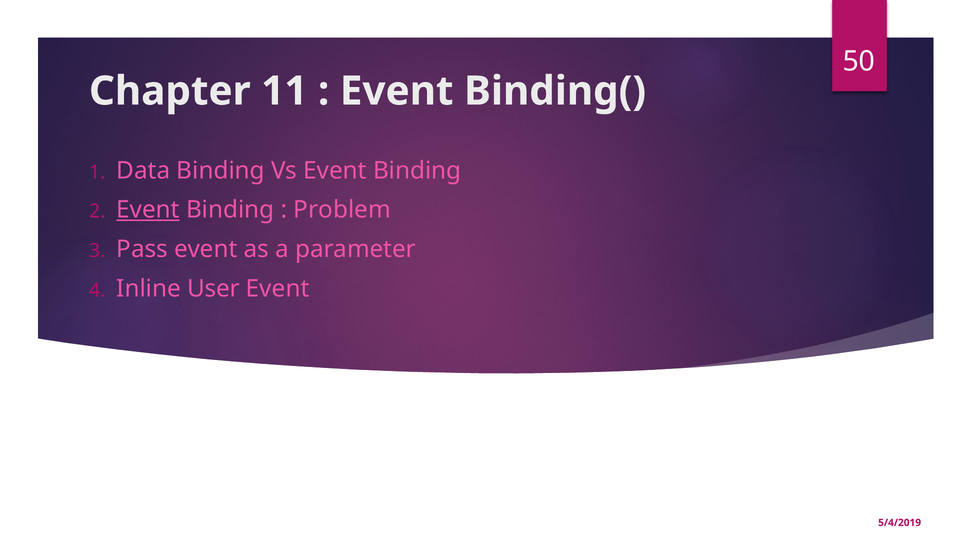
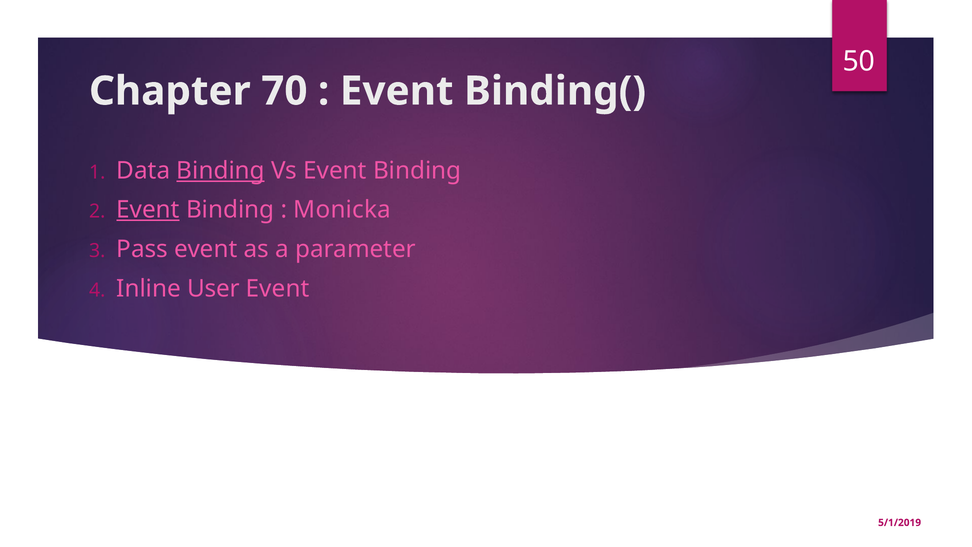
11: 11 -> 70 (284, 91)
Binding underline: none -> present (221, 170)
Problem: Problem -> Monicka (342, 210)
5/4/2019: 5/4/2019 -> 5/1/2019 (900, 522)
